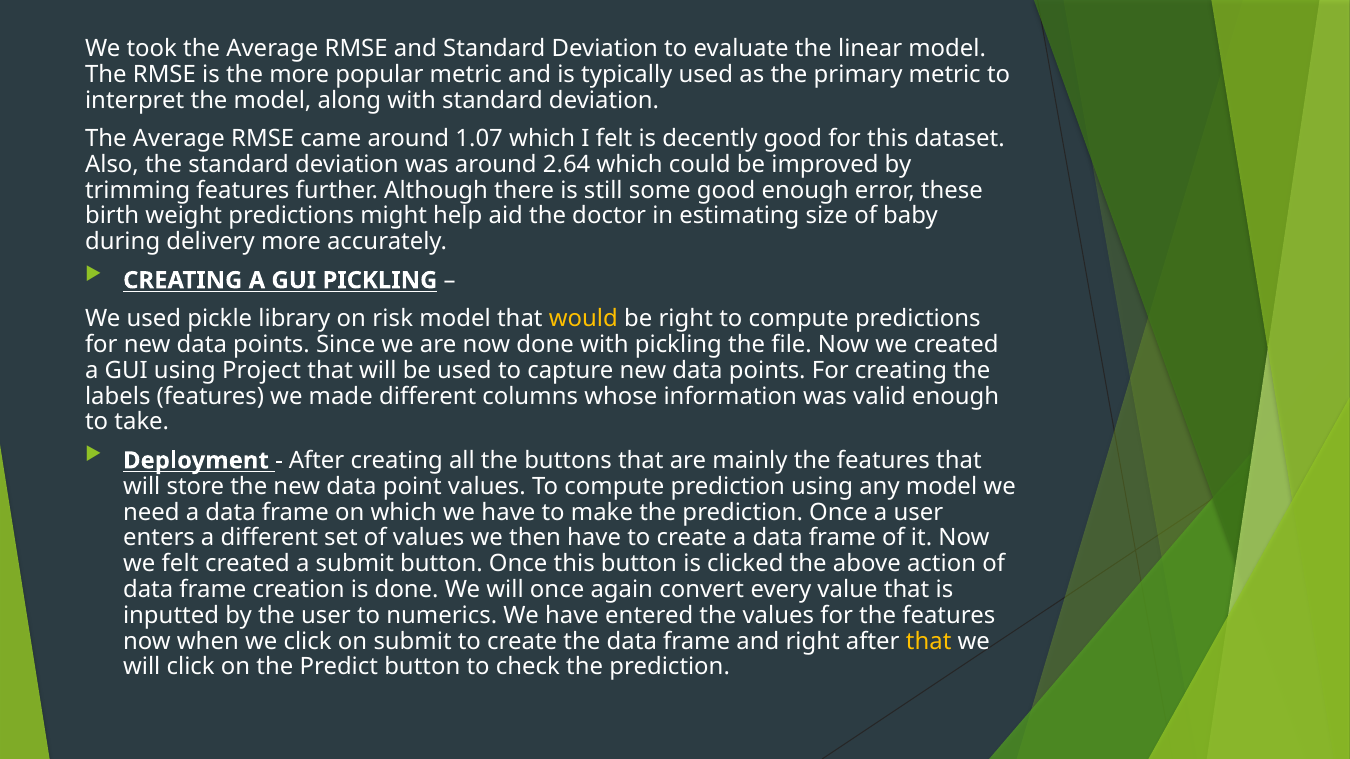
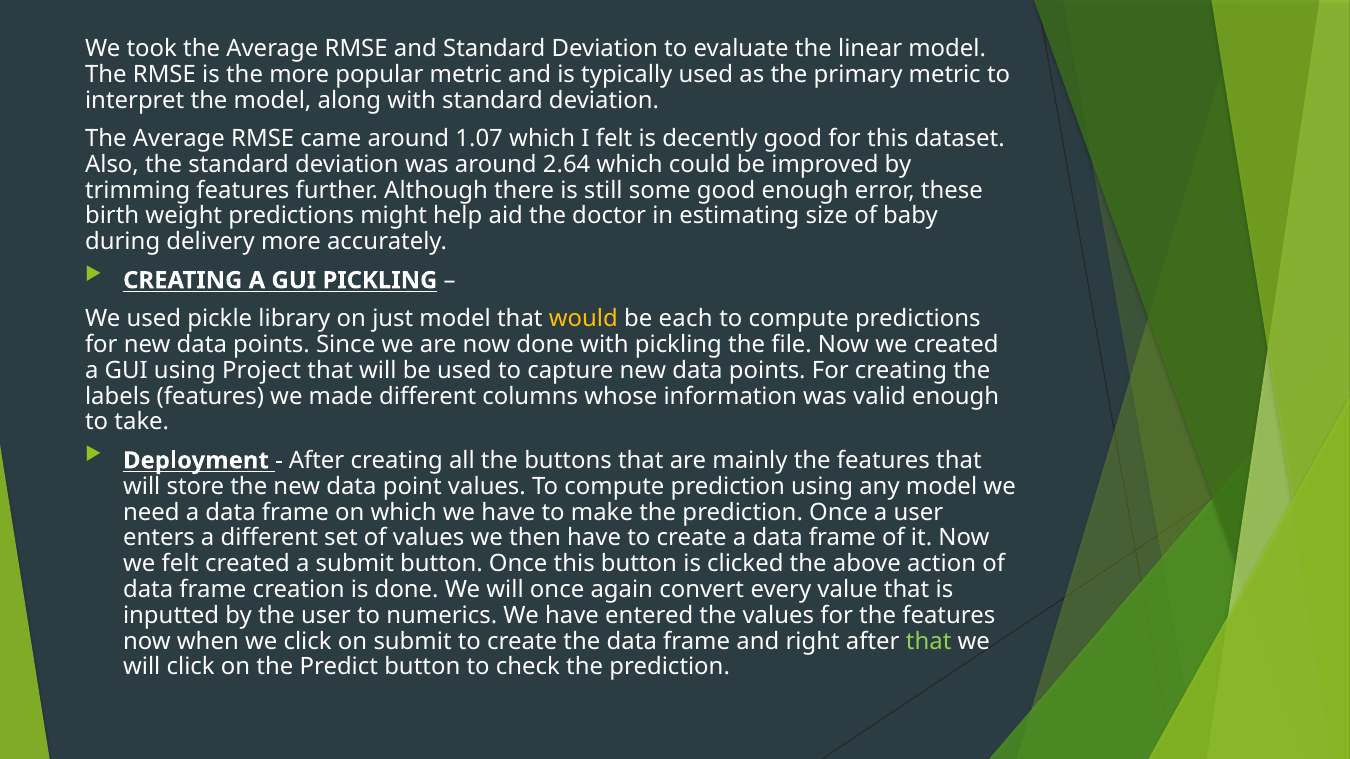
risk: risk -> just (393, 319)
be right: right -> each (686, 319)
that colour: yellow -> light green (929, 642)
